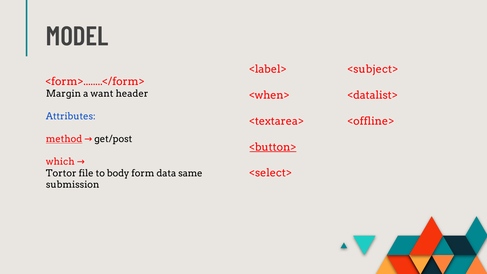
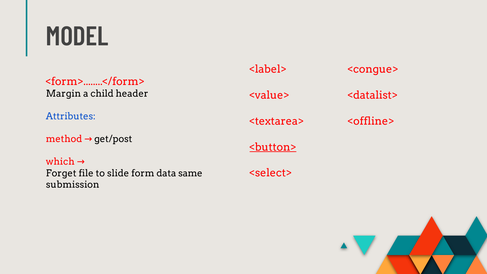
<subject>: <subject> -> <congue> (373, 69)
want: want -> child (102, 94)
<when>: <when> -> <value> (269, 95)
method underline: present -> none (64, 139)
Tortor: Tortor -> Forget (61, 173)
body: body -> slide (118, 173)
